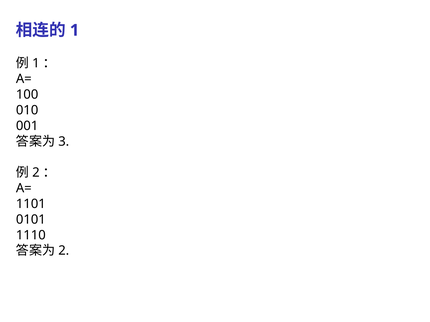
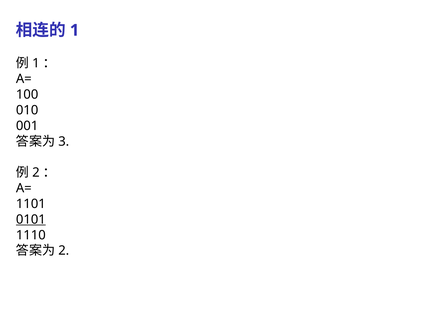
0101 underline: none -> present (31, 220)
